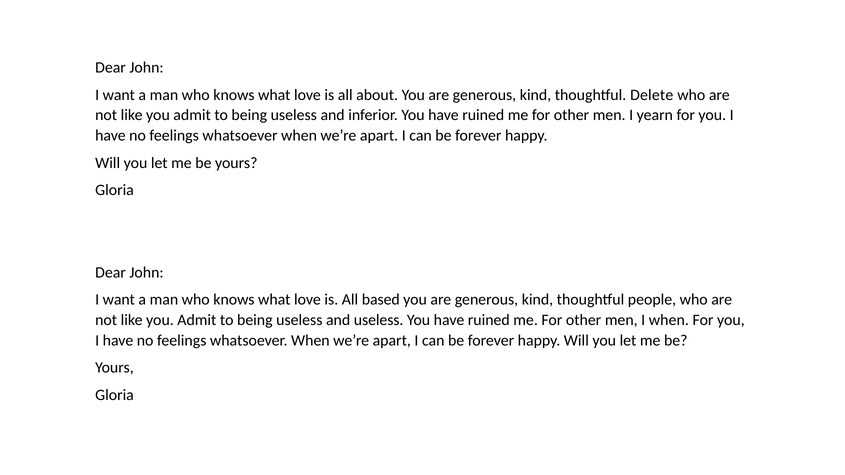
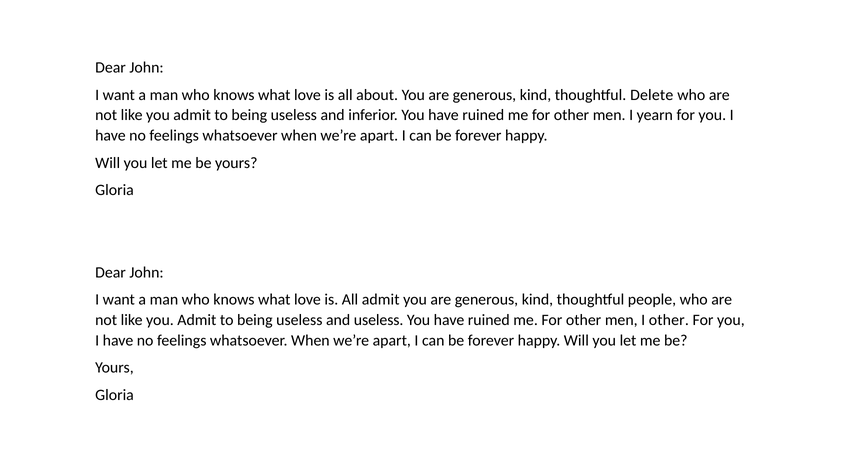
All based: based -> admit (381, 300)
I when: when -> other (669, 320)
